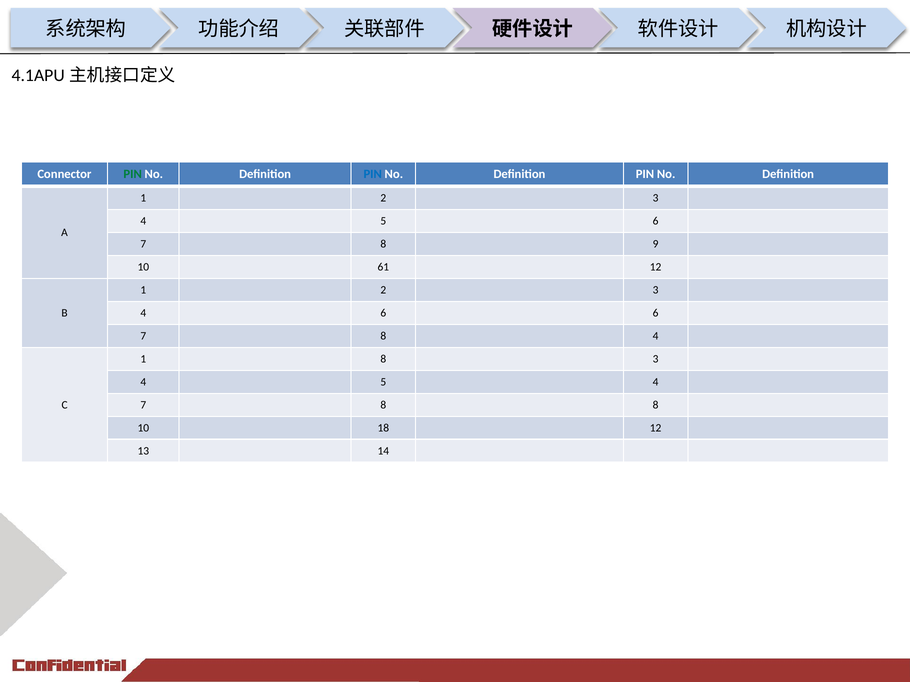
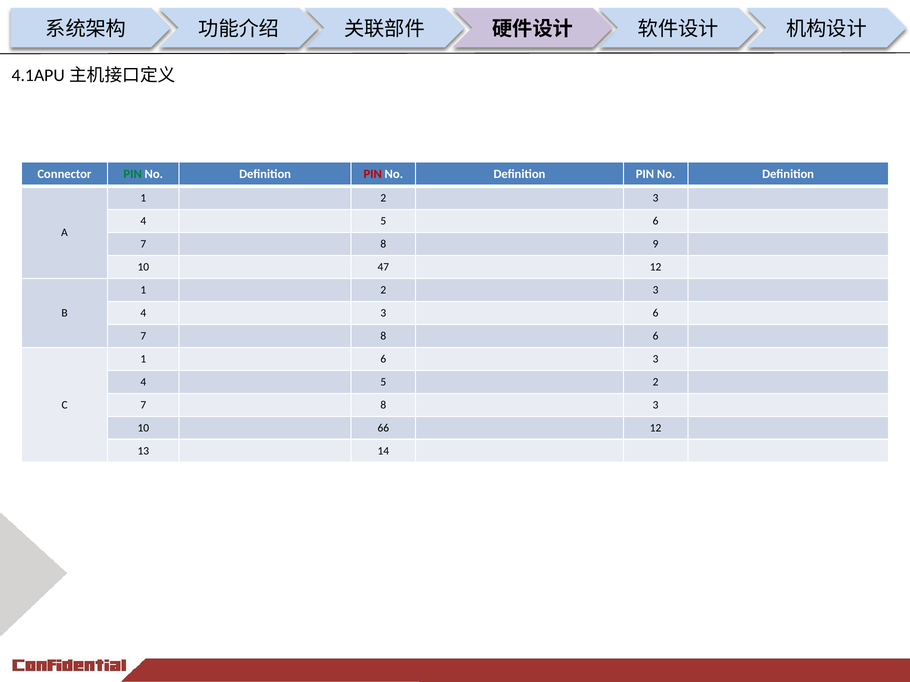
PIN colour: blue -> red (373, 174)
61: 61 -> 47 (383, 267)
4 6: 6 -> 3 (383, 313)
8 4: 4 -> 6 (656, 336)
1 8: 8 -> 6 (383, 359)
5 4: 4 -> 2 (656, 382)
8 8: 8 -> 3 (656, 405)
18: 18 -> 66 (383, 428)
